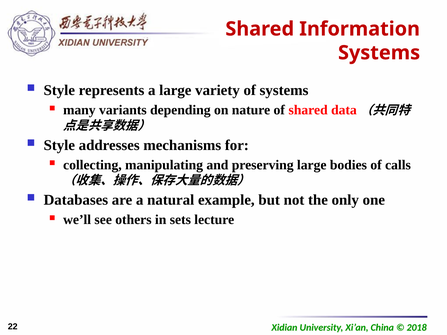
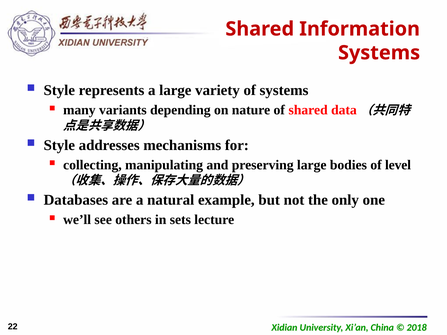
calls: calls -> level (398, 165)
